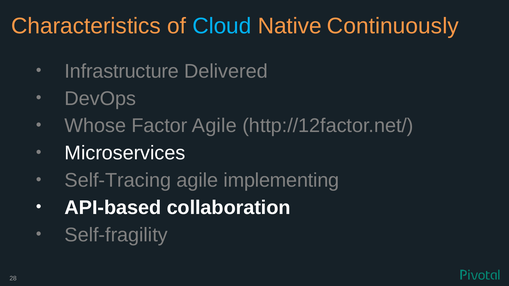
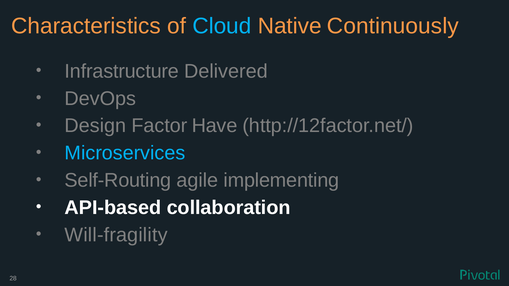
Whose: Whose -> Design (95, 126)
Factor Agile: Agile -> Have (215, 126)
Microservices colour: white -> light blue (125, 153)
Self-Tracing: Self-Tracing -> Self-Routing (118, 181)
Self-fragility: Self-fragility -> Will-fragility (116, 235)
